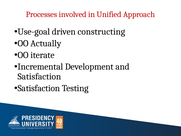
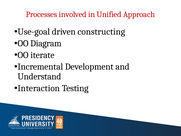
Actually: Actually -> Diagram (46, 43)
Satisfaction: Satisfaction -> Understand (39, 76)
Satisfaction: Satisfaction -> Interaction (39, 88)
